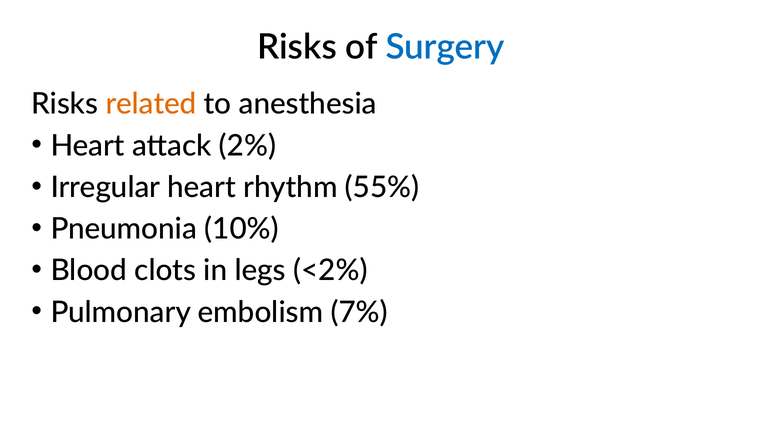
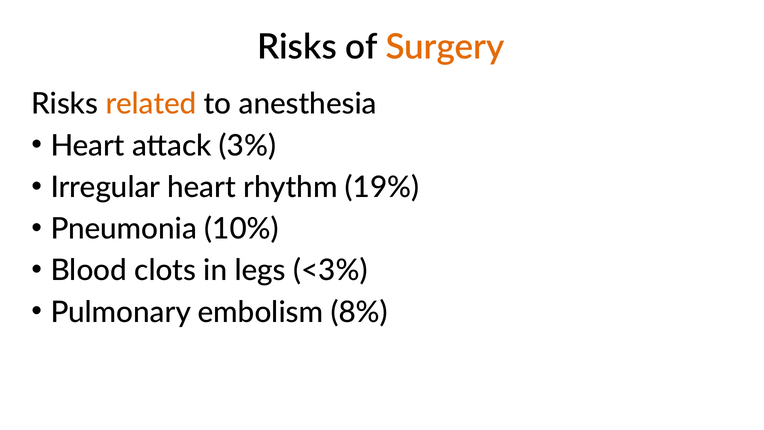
Surgery colour: blue -> orange (445, 47)
2%: 2% -> 3% (247, 146)
55%: 55% -> 19% (382, 187)
<2%: <2% -> <3% (330, 270)
7%: 7% -> 8% (359, 312)
